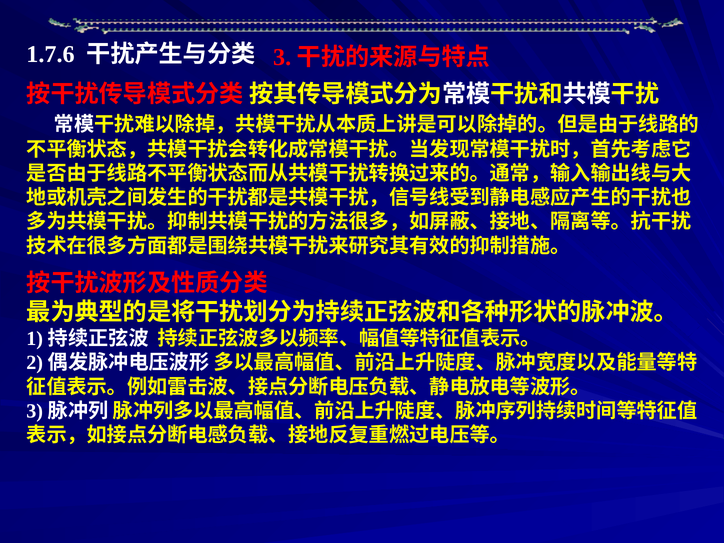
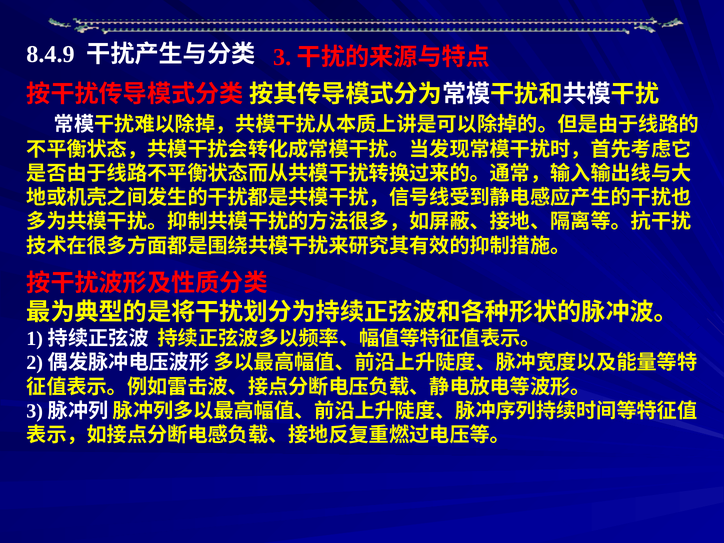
1.7.6: 1.7.6 -> 8.4.9 (50, 54)
